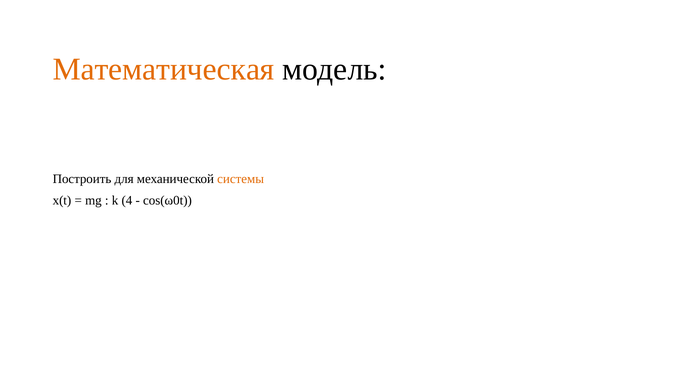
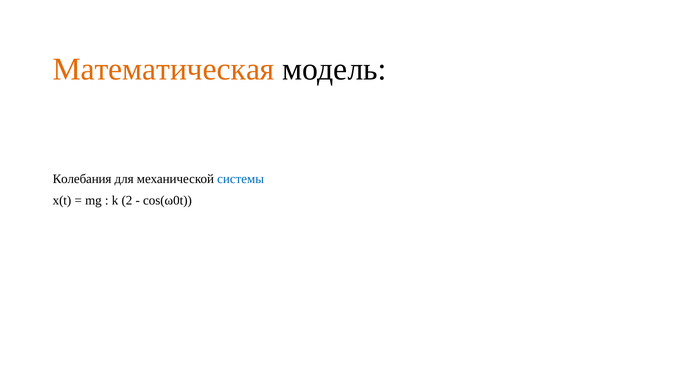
Построить: Построить -> Колебания (82, 179)
системы colour: orange -> blue (241, 179)
4: 4 -> 2 (127, 200)
